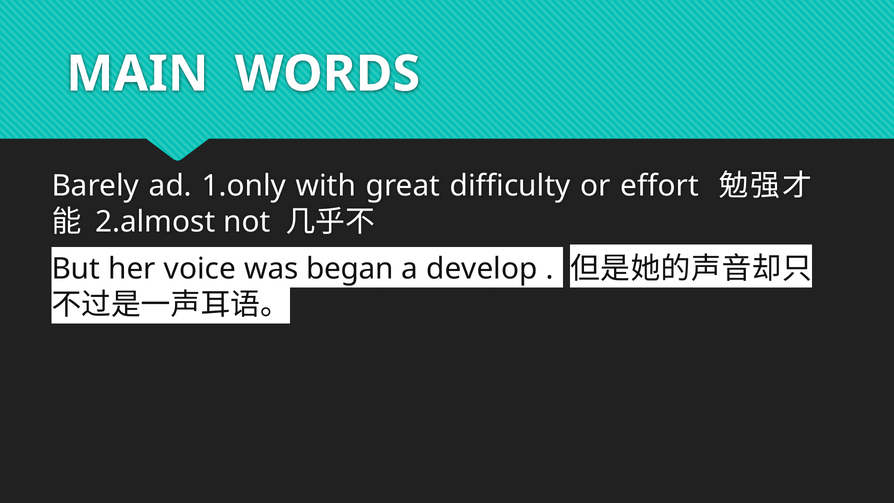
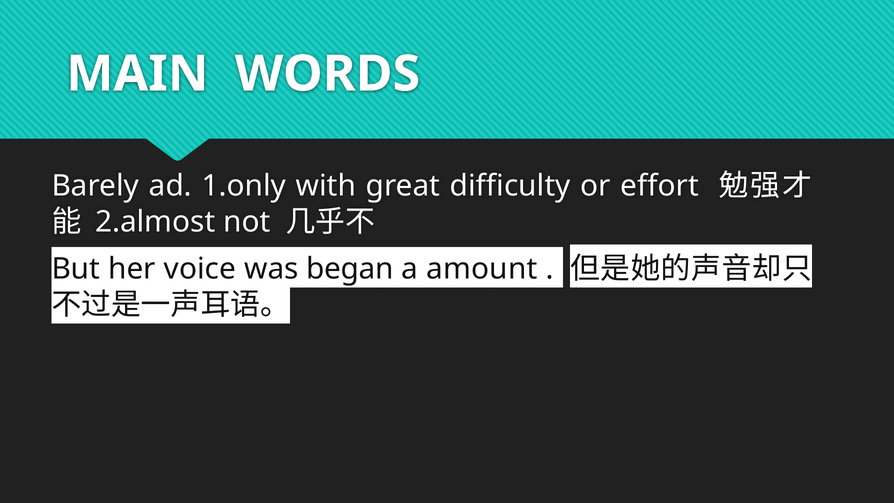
develop: develop -> amount (482, 269)
